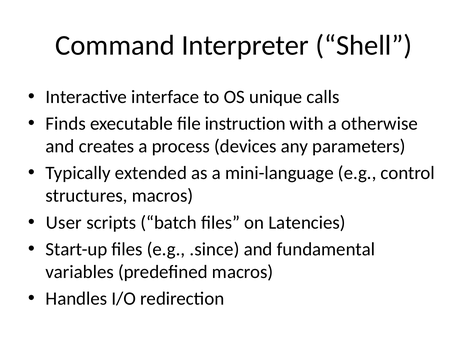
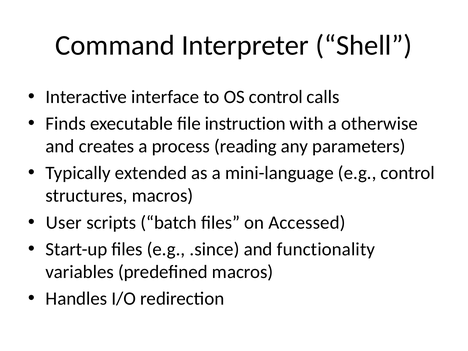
OS unique: unique -> control (276, 97)
devices: devices -> reading (245, 146)
Latencies: Latencies -> Accessed (307, 222)
fundamental: fundamental -> functionality (326, 249)
